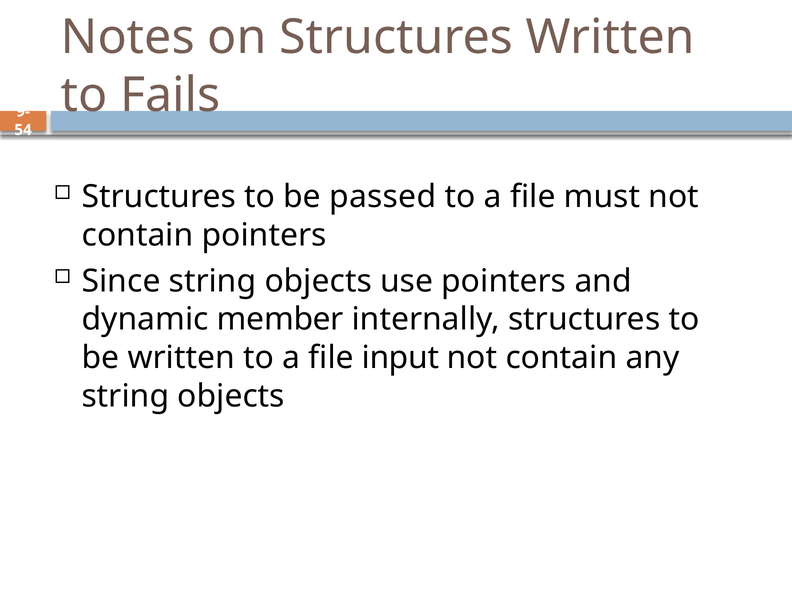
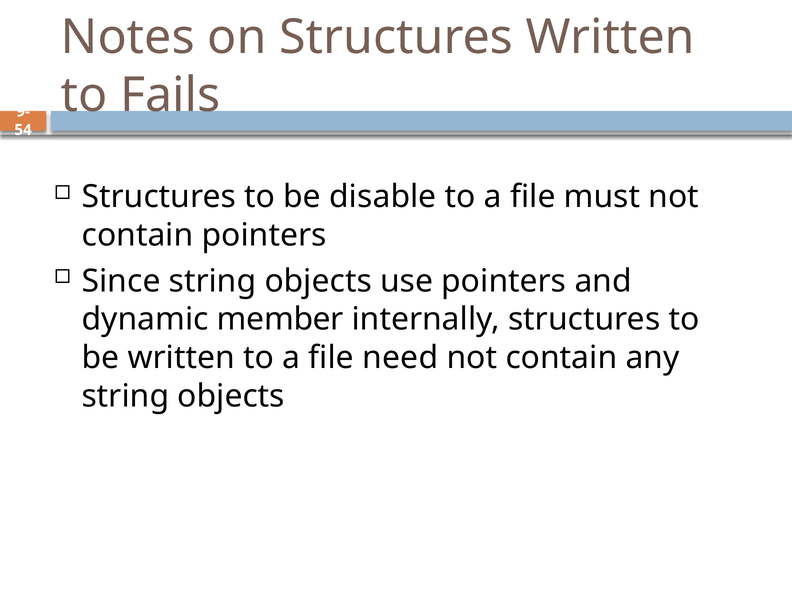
passed: passed -> disable (383, 197)
input: input -> need (400, 358)
